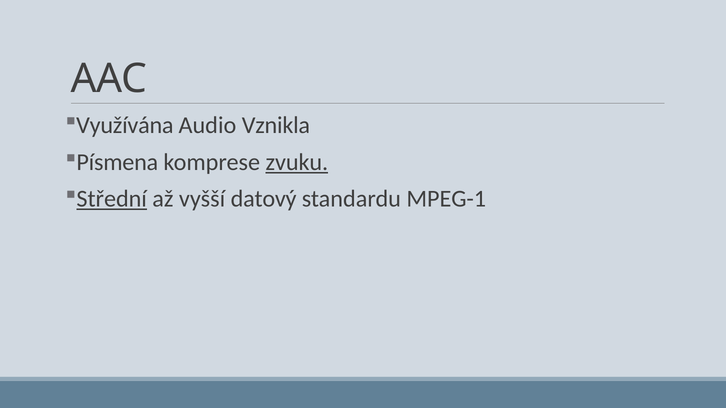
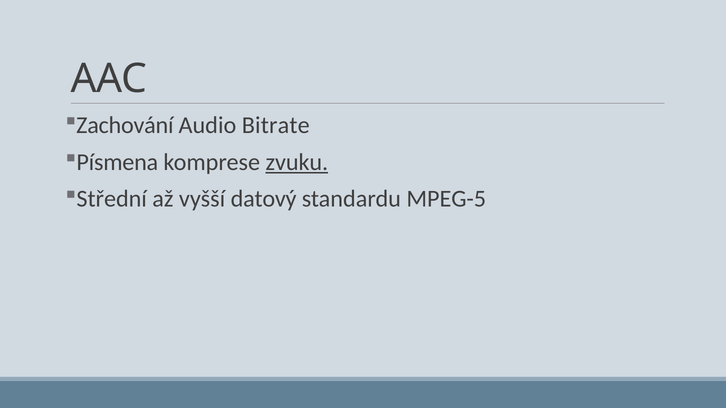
Využívána: Využívána -> Zachování (125, 126)
Vznikla: Vznikla -> Bitrate (276, 126)
Střední underline: present -> none (112, 199)
MPEG-1: MPEG-1 -> MPEG-5 (446, 199)
